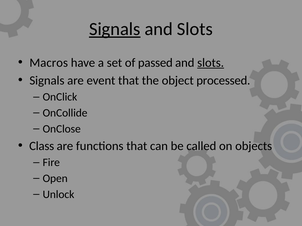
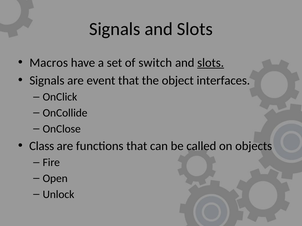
Signals underline: present -> none (115, 29)
passed: passed -> switch (155, 63)
processed: processed -> interfaces (223, 81)
